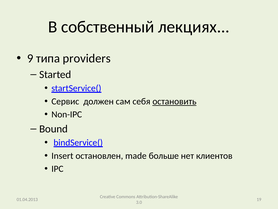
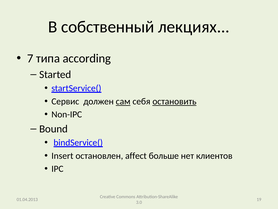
9: 9 -> 7 (30, 58)
providers: providers -> according (87, 58)
сам underline: none -> present (123, 101)
made: made -> affect (136, 155)
